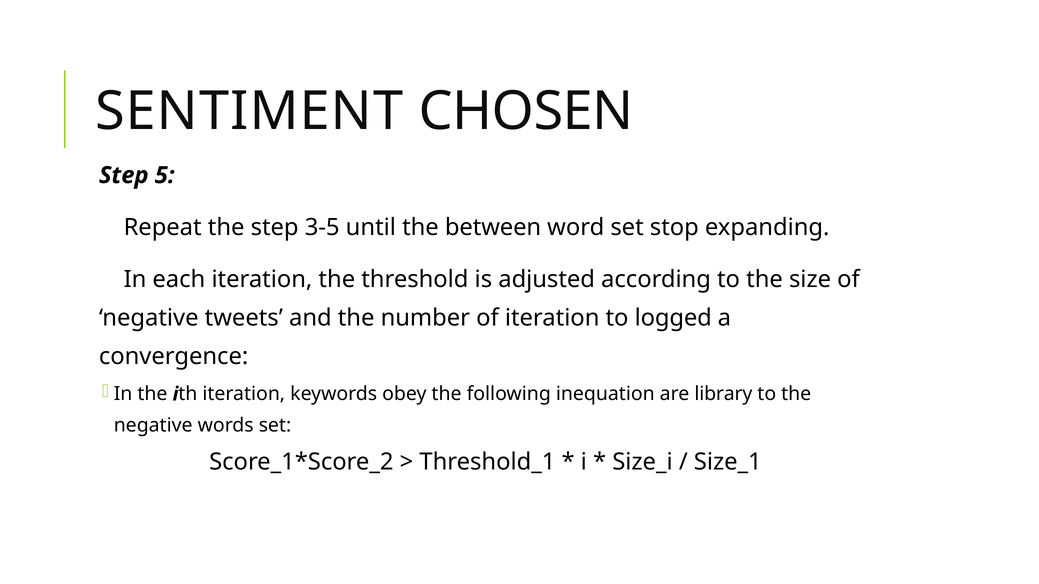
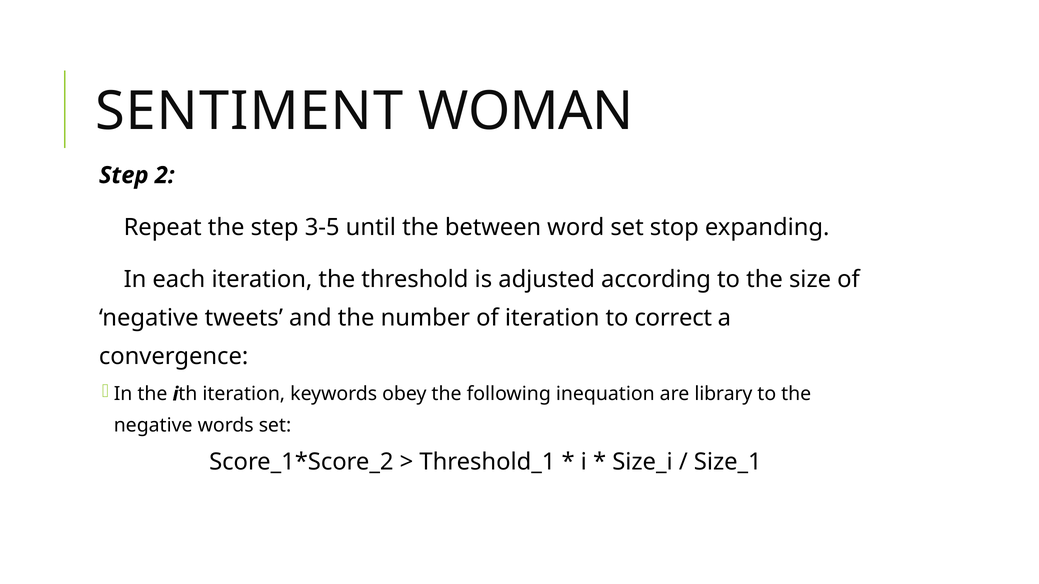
CHOSEN: CHOSEN -> WOMAN (526, 111)
5: 5 -> 2 (165, 175)
logged: logged -> correct (673, 318)
